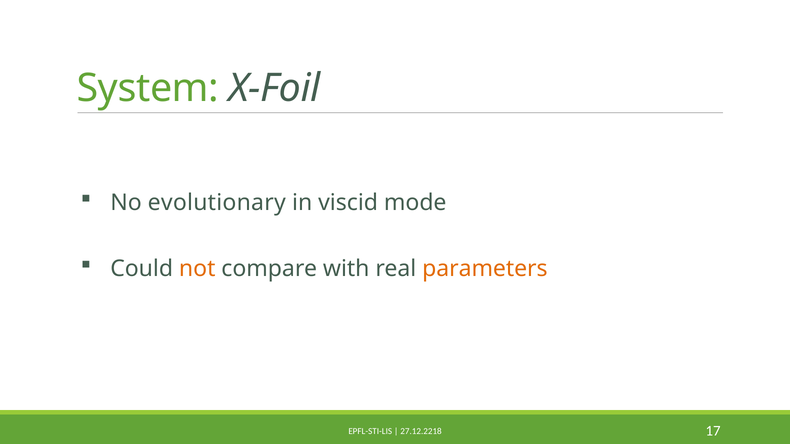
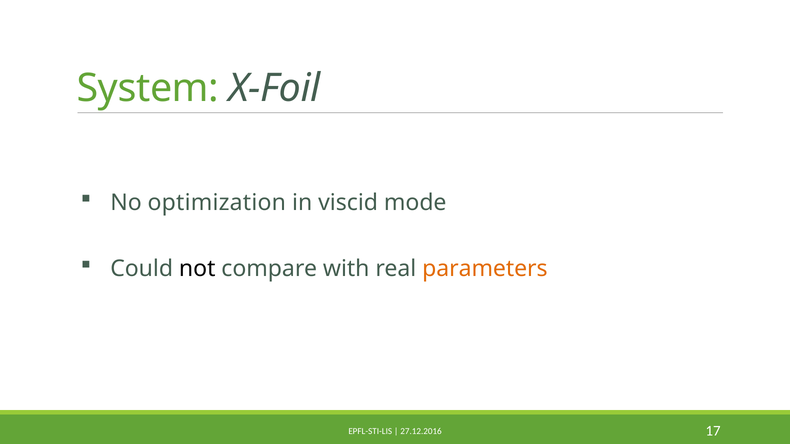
evolutionary: evolutionary -> optimization (217, 203)
not colour: orange -> black (197, 269)
27.12.2218: 27.12.2218 -> 27.12.2016 (421, 432)
